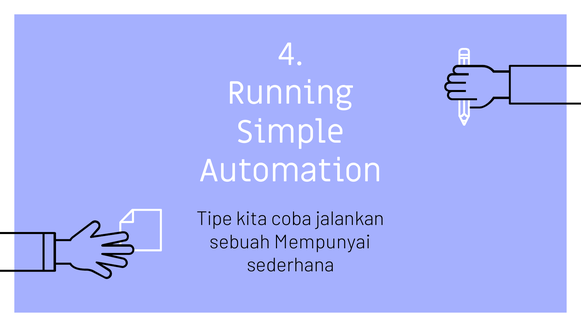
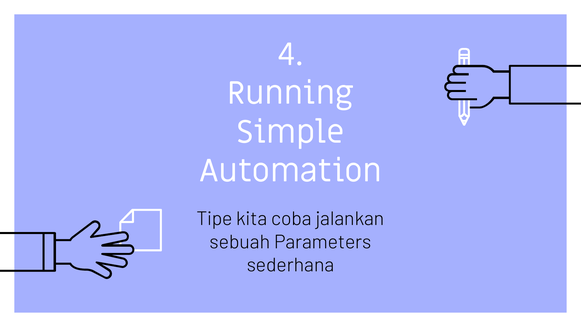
Mempunyai: Mempunyai -> Parameters (323, 242)
